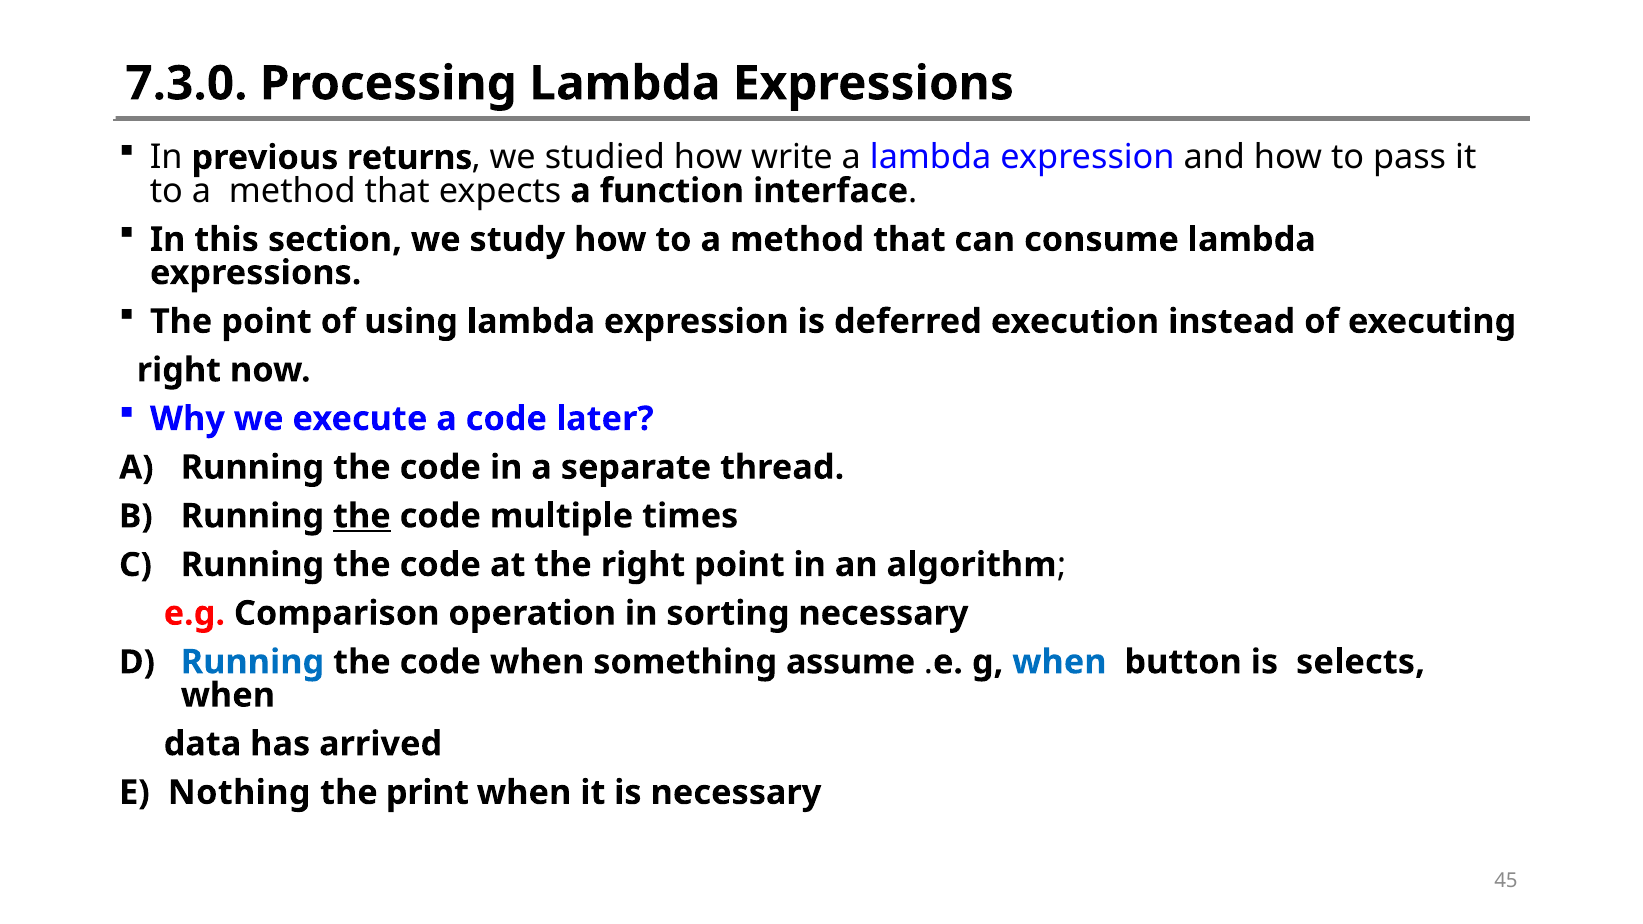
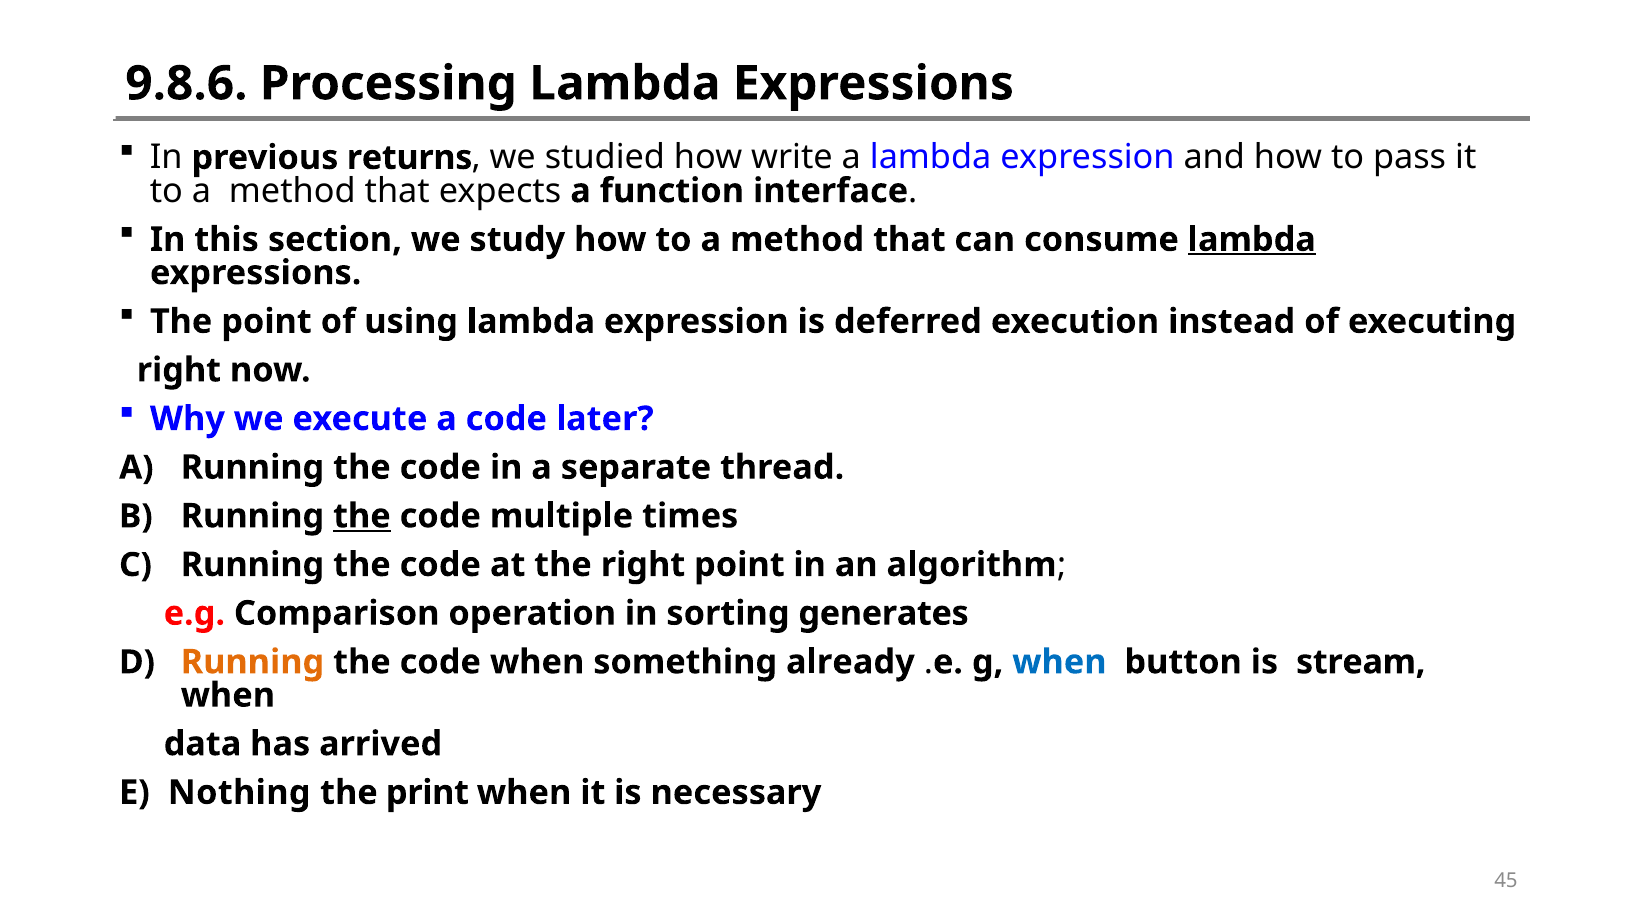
7.3.0: 7.3.0 -> 9.8.6 (186, 84)
lambda underline: none -> present (1252, 240)
sorting necessary: necessary -> generates (884, 613)
Running colour: blue -> orange (252, 662)
assume: assume -> already (850, 662)
selects: selects -> stream (1361, 662)
